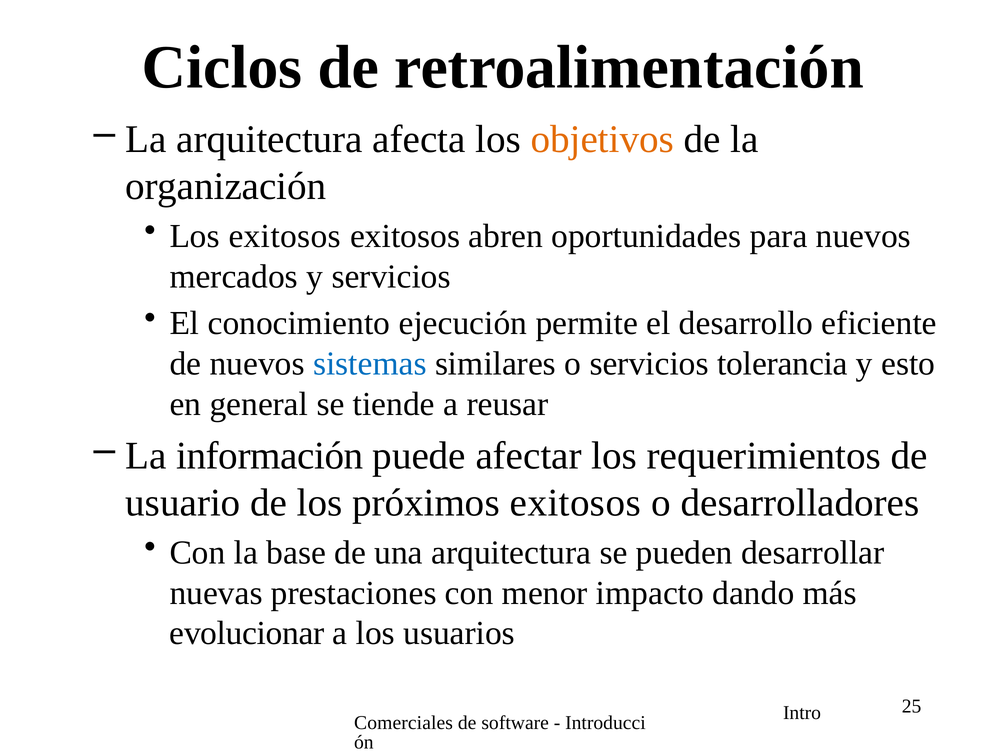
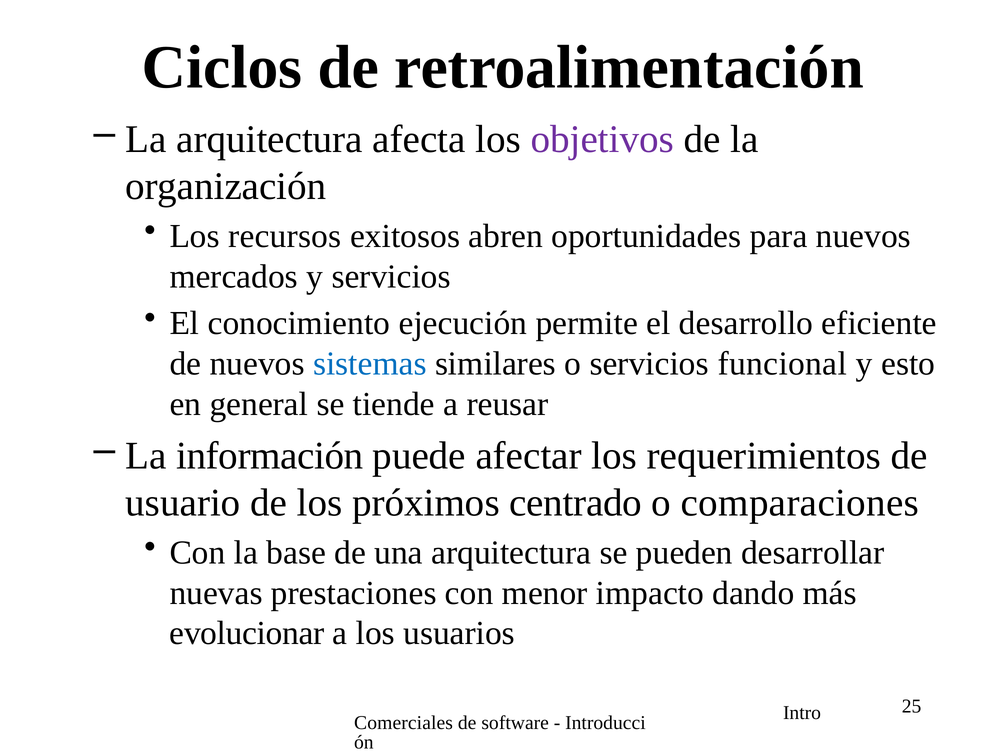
objetivos colour: orange -> purple (602, 139)
Los exitosos: exitosos -> recursos (285, 236)
tolerancia: tolerancia -> funcional (782, 364)
próximos exitosos: exitosos -> centrado (576, 503)
desarrolladores: desarrolladores -> comparaciones (800, 503)
